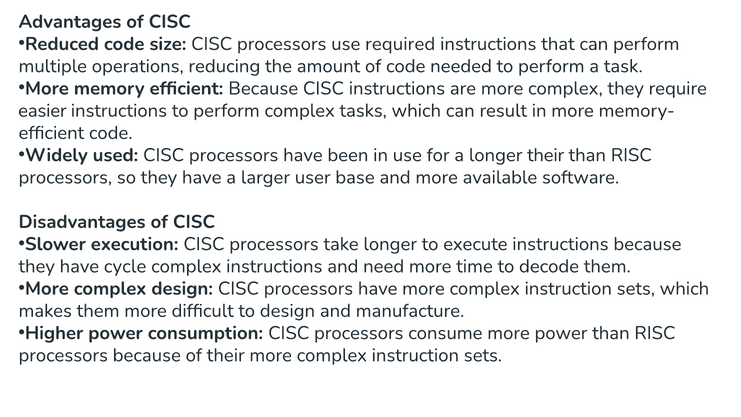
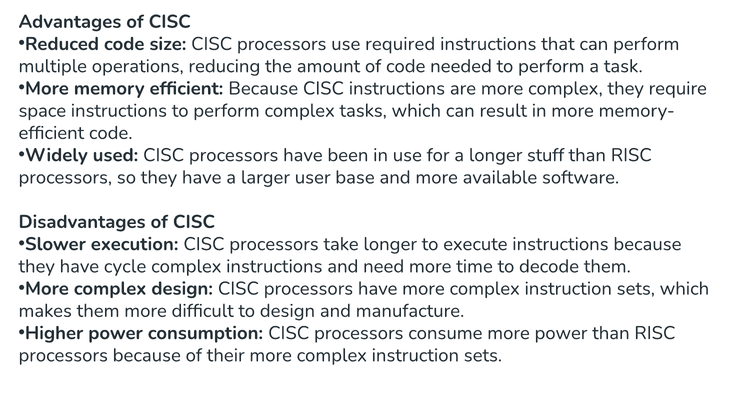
easier: easier -> space (42, 111)
longer their: their -> stuff (546, 155)
